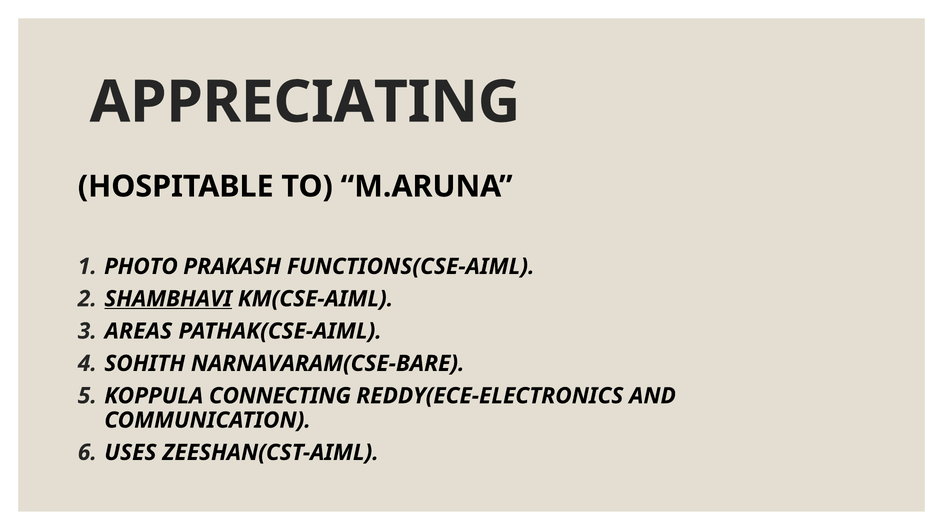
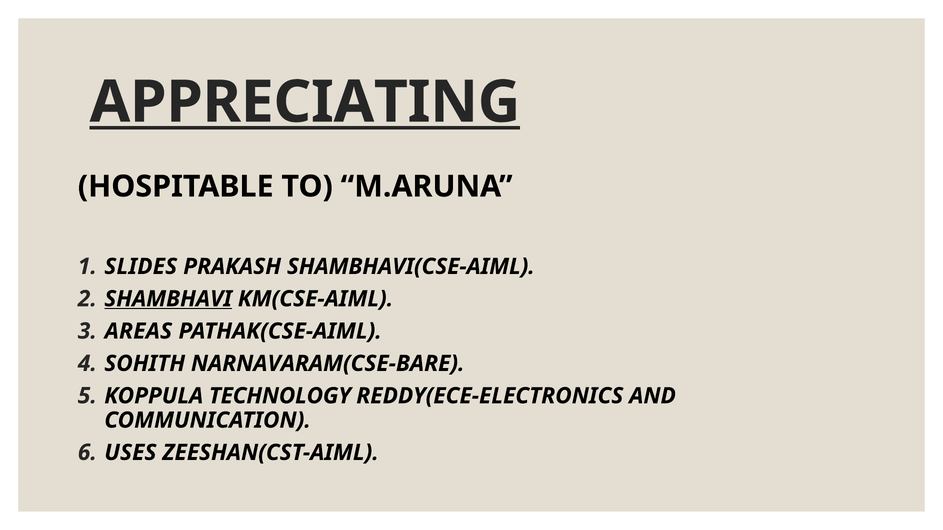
APPRECIATING underline: none -> present (305, 102)
PHOTO: PHOTO -> SLIDES (141, 267)
FUNCTIONS(CSE-AIML: FUNCTIONS(CSE-AIML -> SHAMBHAVI(CSE-AIML (411, 267)
CONNECTING: CONNECTING -> TECHNOLOGY (280, 396)
